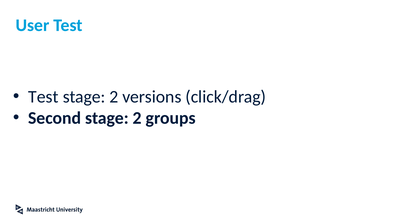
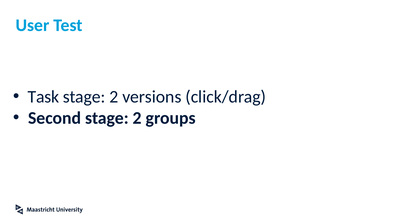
Test: Test -> Task (44, 97)
